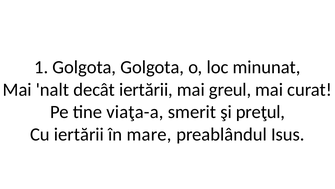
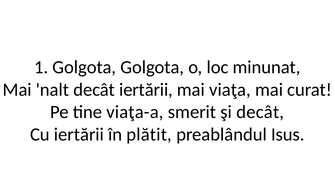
greul: greul -> viaţa (230, 89)
şi preţul: preţul -> decât (260, 112)
mare: mare -> plătit (149, 134)
